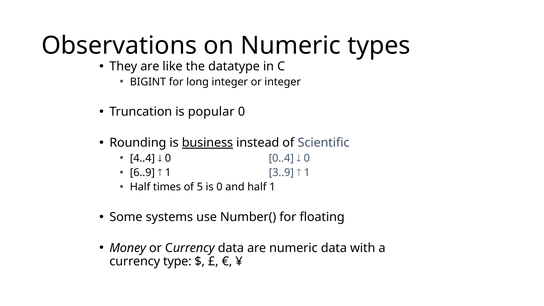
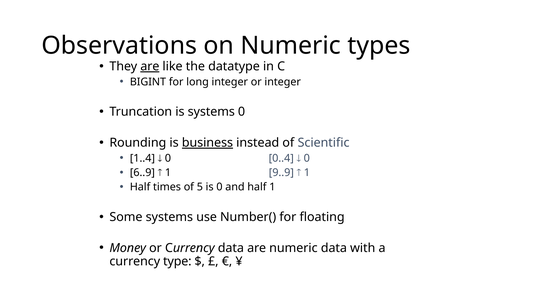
are underline: none -> present (150, 66)
is popular: popular -> systems (211, 112)
4..4: 4..4 -> 1..4 (142, 158)
3..9: 3..9 -> 9..9 (281, 173)
